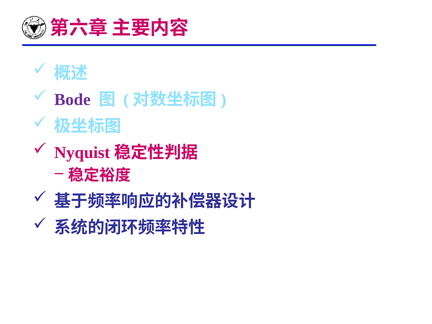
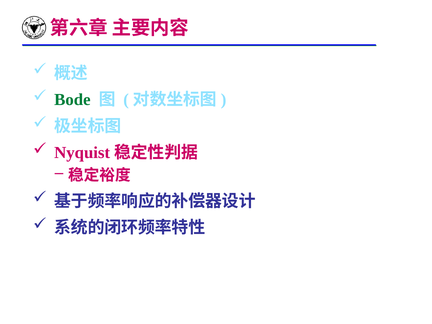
Bode colour: purple -> green (72, 100)
